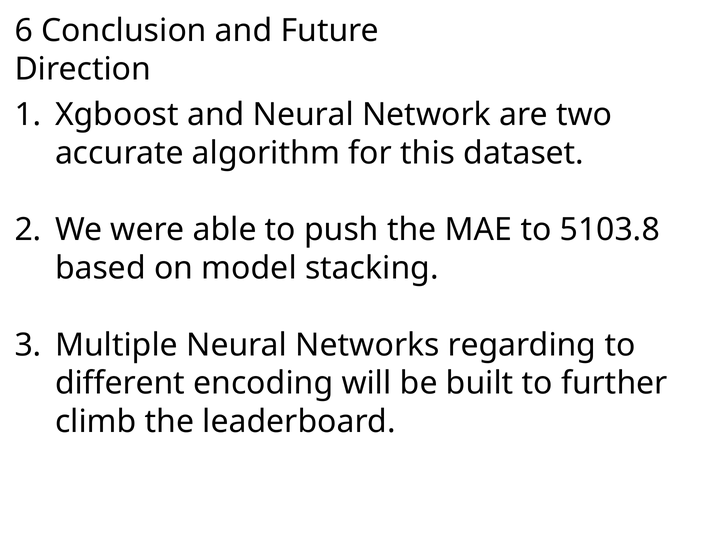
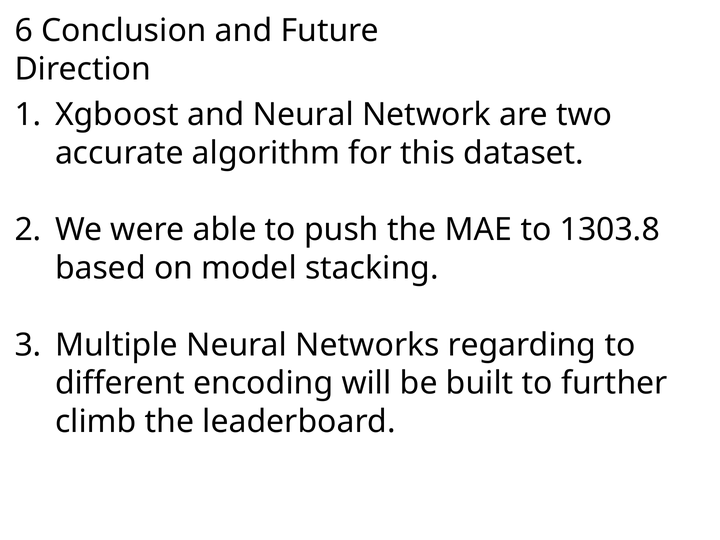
5103.8: 5103.8 -> 1303.8 (610, 230)
